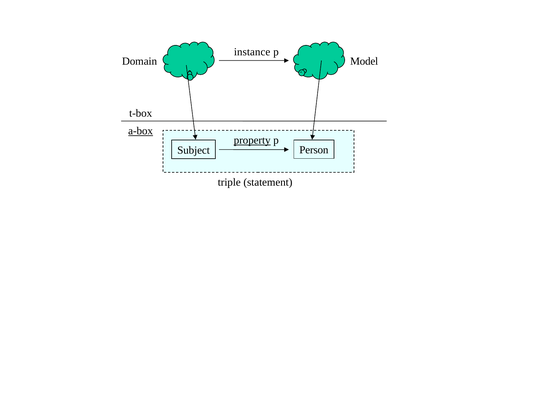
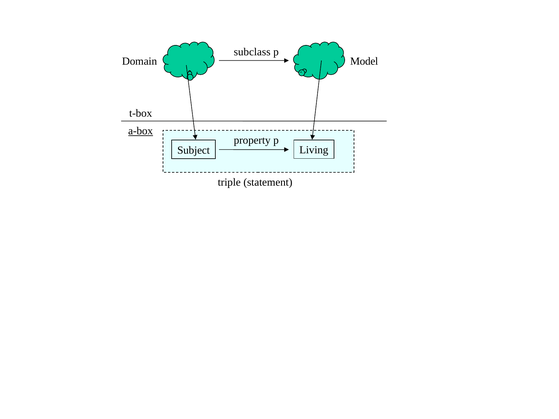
instance: instance -> subclass (252, 52)
property underline: present -> none (252, 140)
Person: Person -> Living (314, 150)
